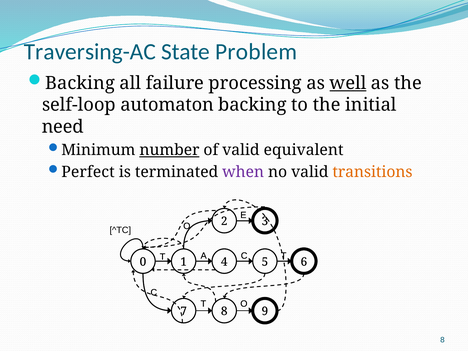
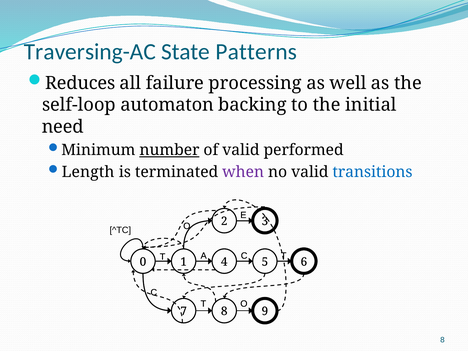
Problem: Problem -> Patterns (256, 52)
Backing: Backing -> Reduces (80, 83)
well underline: present -> none (348, 83)
equivalent: equivalent -> performed (304, 150)
Perfect: Perfect -> Length (88, 172)
transitions colour: orange -> blue (372, 172)
